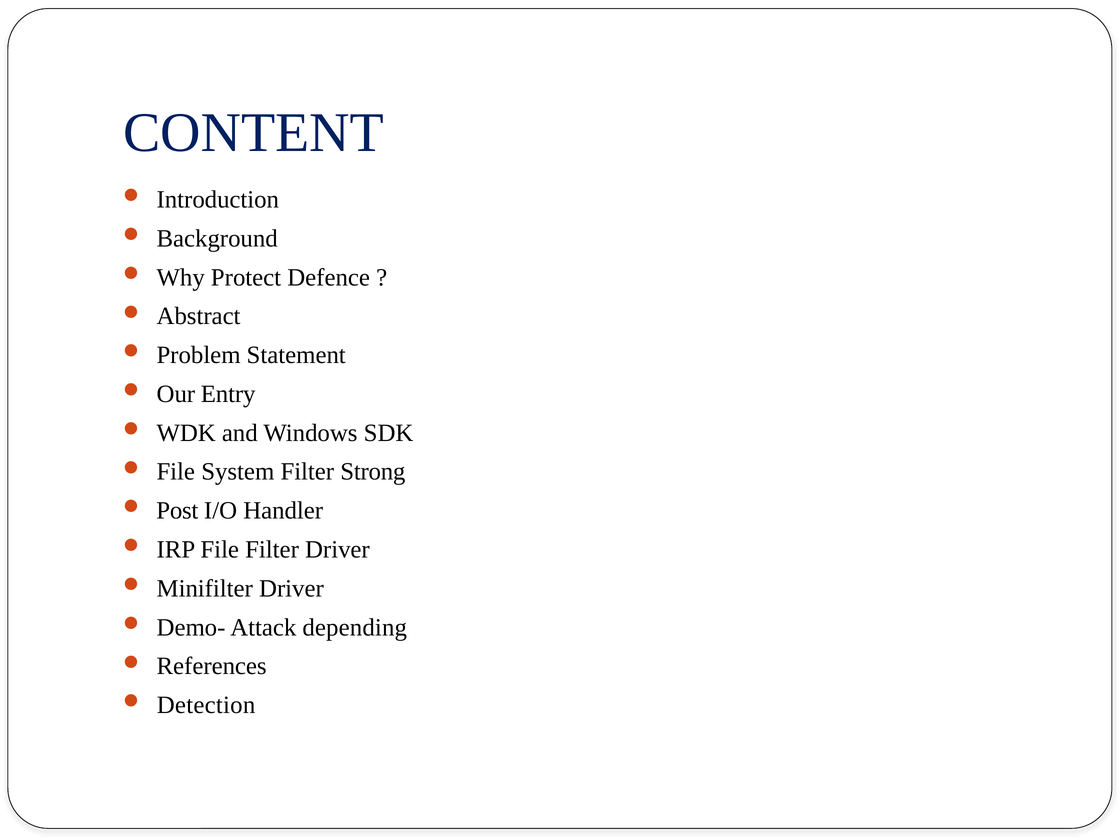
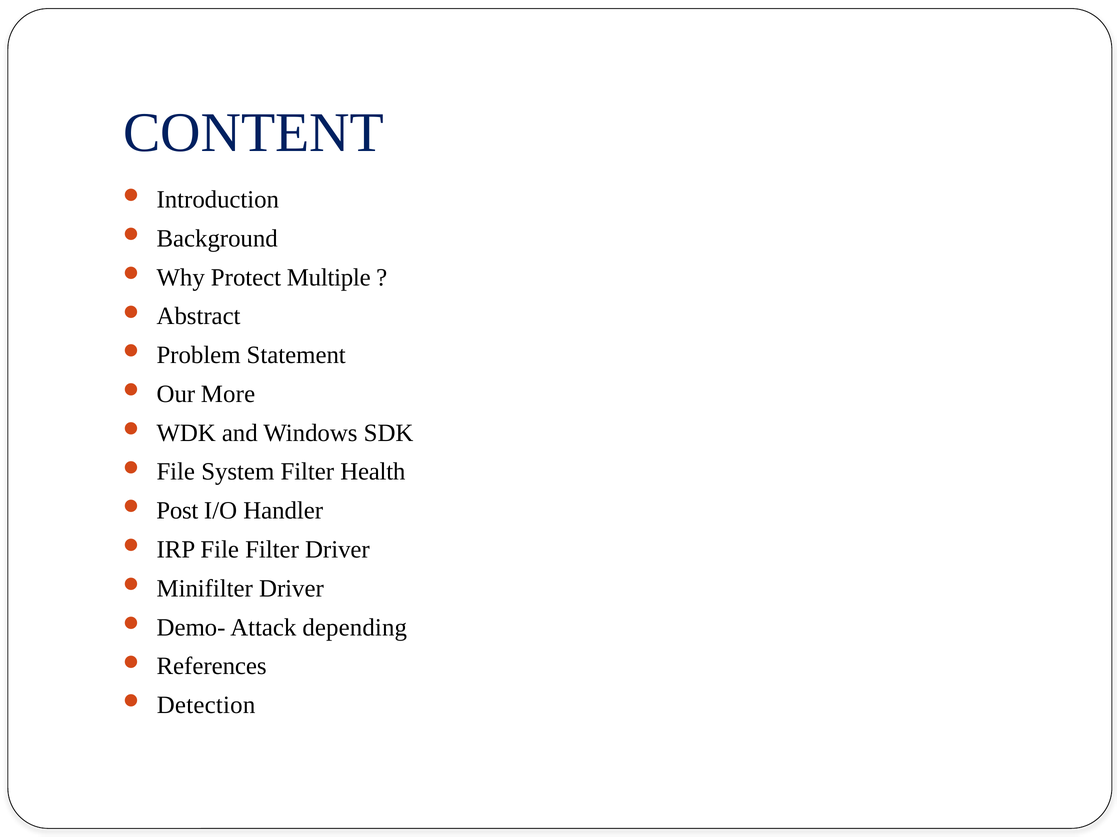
Defence: Defence -> Multiple (329, 277)
Entry: Entry -> More (228, 394)
Strong: Strong -> Health (373, 472)
